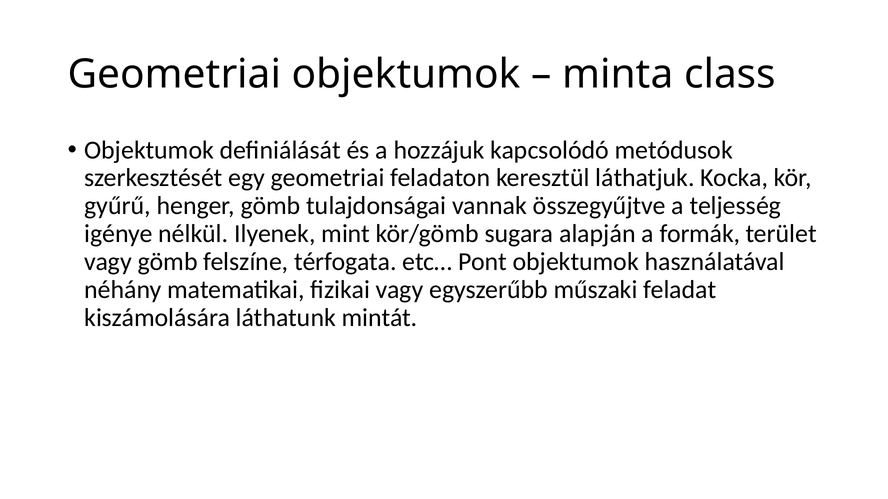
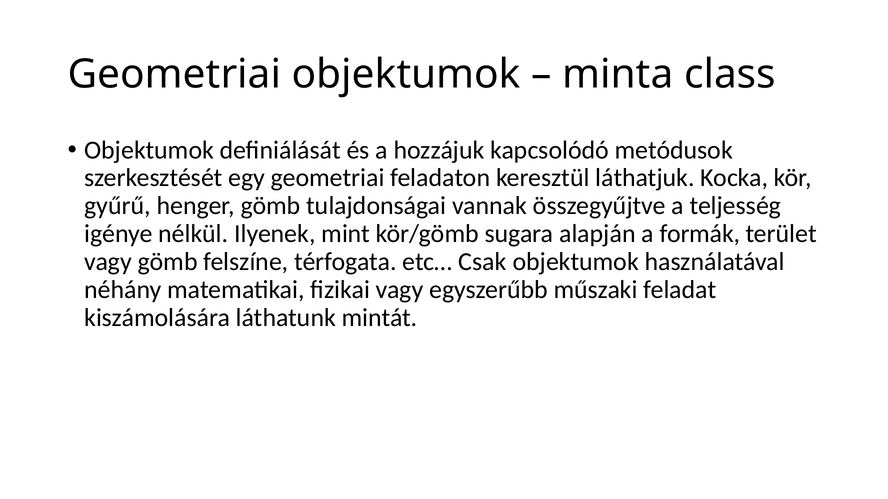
Pont: Pont -> Csak (482, 262)
